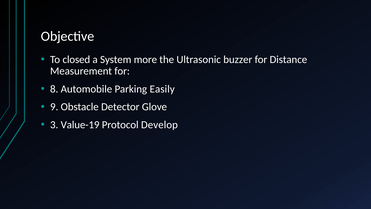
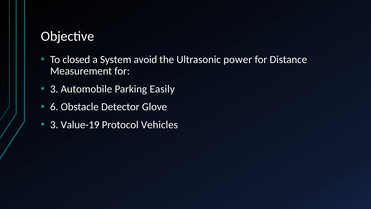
more: more -> avoid (145, 59)
buzzer: buzzer -> power (238, 59)
8: 8 -> 3 (54, 89)
9: 9 -> 6 (54, 107)
Develop: Develop -> Vehicles (159, 125)
